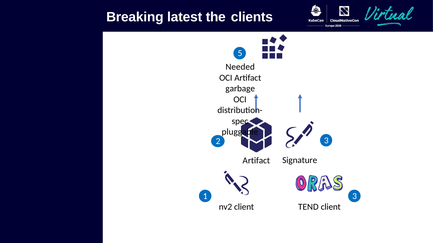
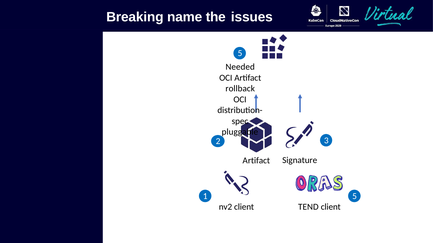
latest: latest -> name (185, 17)
clients: clients -> issues (252, 17)
garbage: garbage -> rollback (240, 89)
1 3: 3 -> 5 (355, 197)
